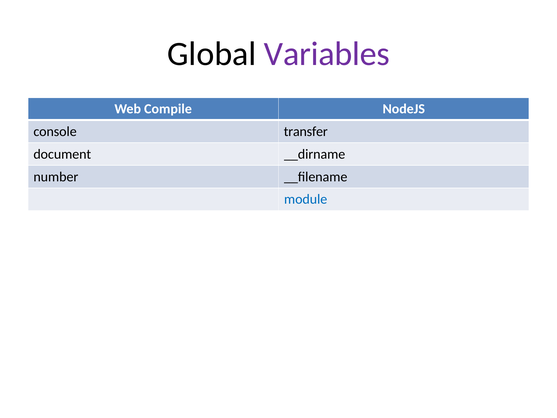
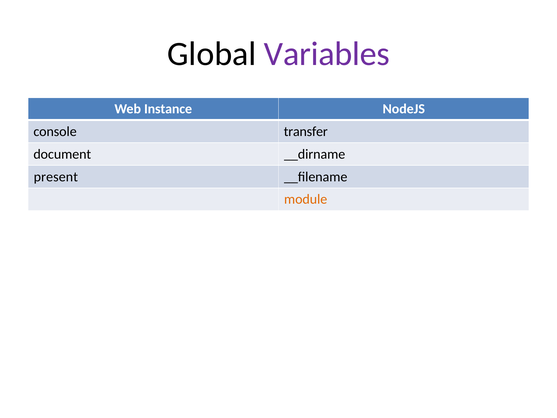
Compile: Compile -> Instance (168, 109)
number: number -> present (56, 177)
module colour: blue -> orange (306, 199)
